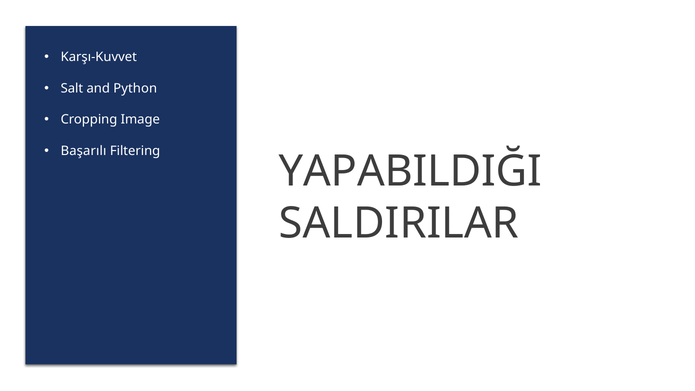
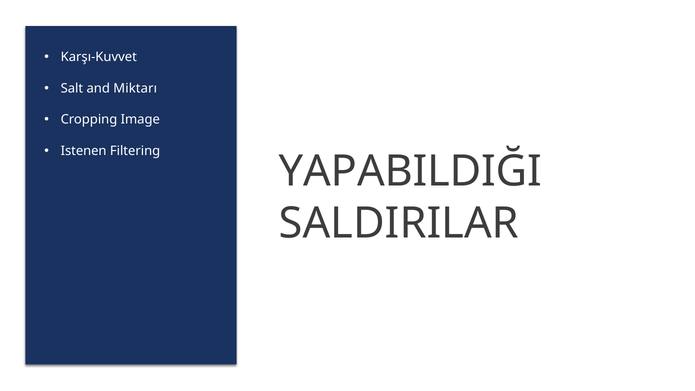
Python: Python -> Miktarı (135, 88)
Başarılı: Başarılı -> Istenen (84, 151)
